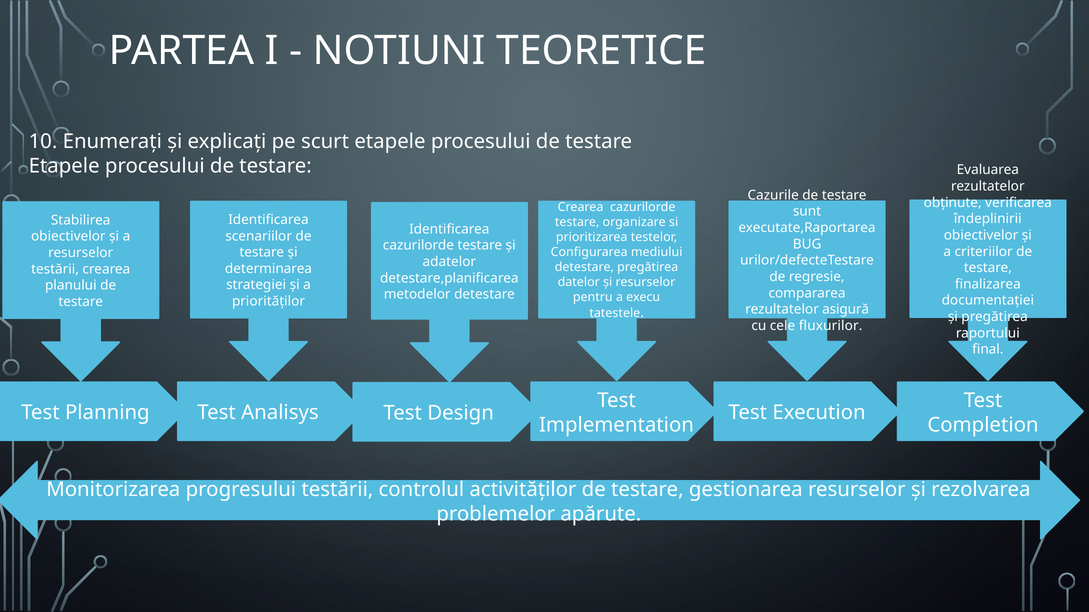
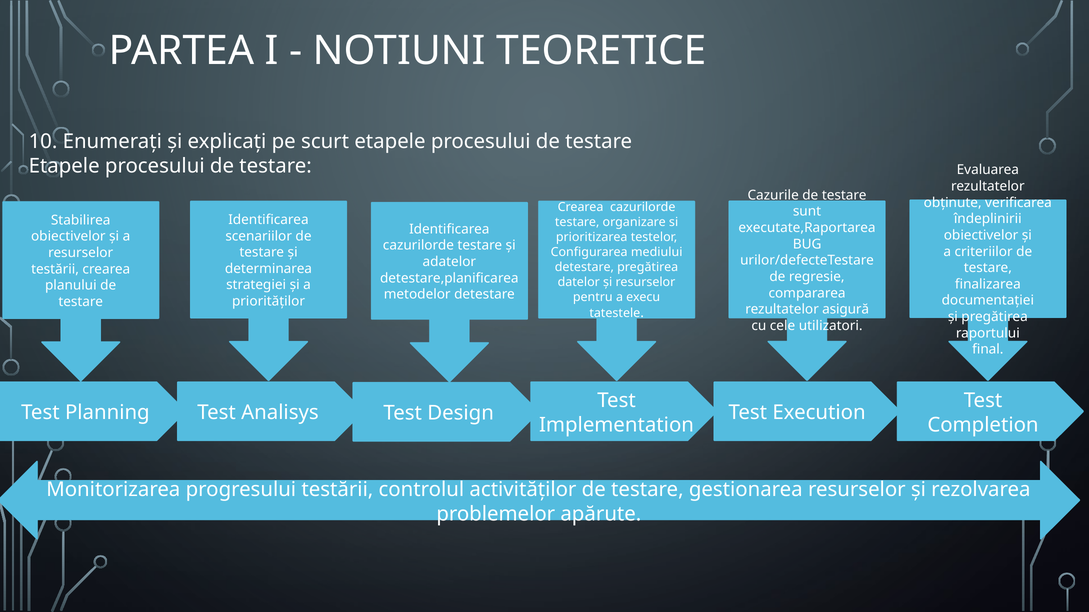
fluxurilor: fluxurilor -> utilizatori (831, 326)
